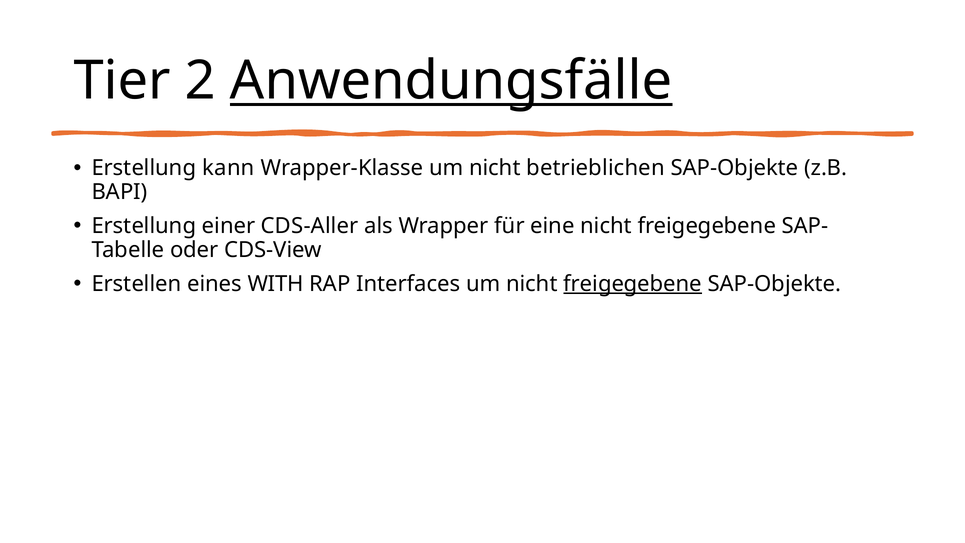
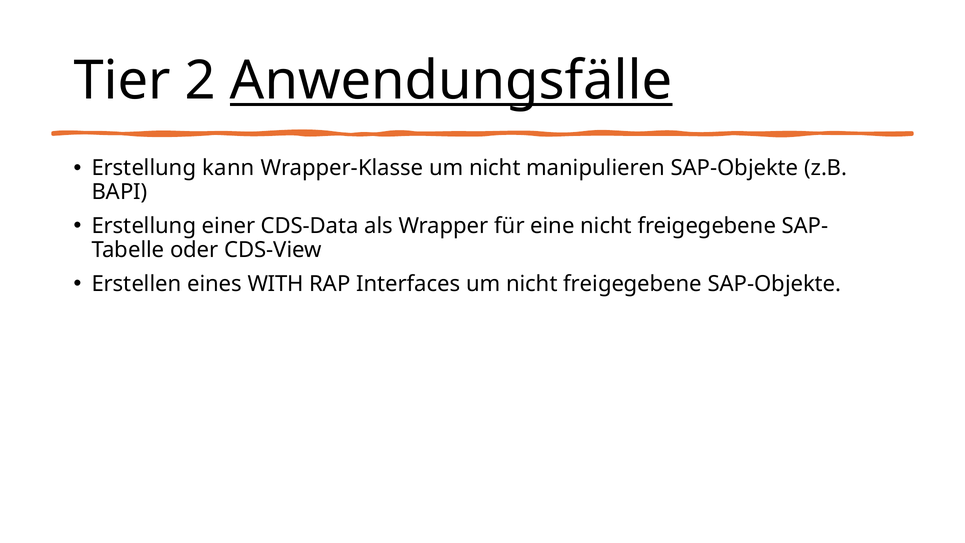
betrieblichen: betrieblichen -> manipulieren (596, 168)
CDS-Aller: CDS-Aller -> CDS-Data (310, 226)
freigegebene underline: present -> none (633, 284)
